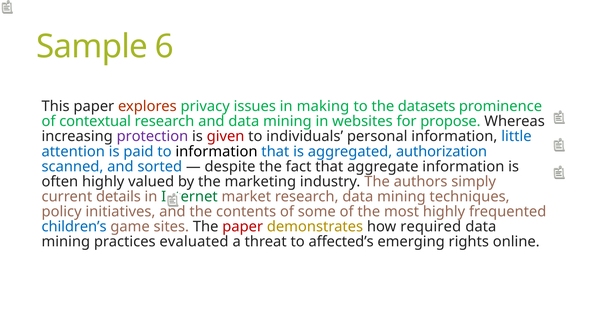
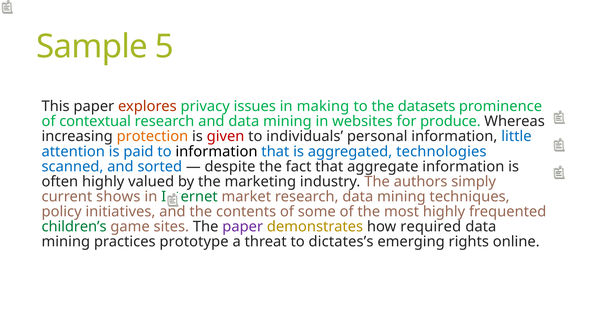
6: 6 -> 5 (164, 47)
propose: propose -> produce (450, 122)
protection colour: purple -> orange (152, 137)
authorization: authorization -> technologies (441, 152)
details: details -> shows (118, 197)
children’s colour: blue -> green (74, 227)
paper colour: red -> purple (243, 227)
evaluated: evaluated -> prototype (194, 242)
affected’s: affected’s -> dictates’s (341, 242)
